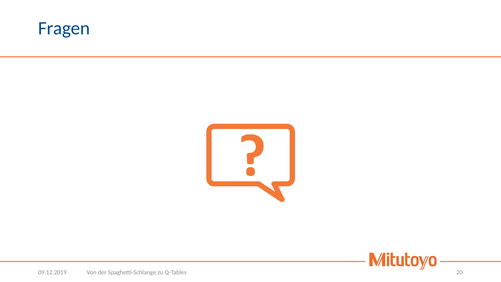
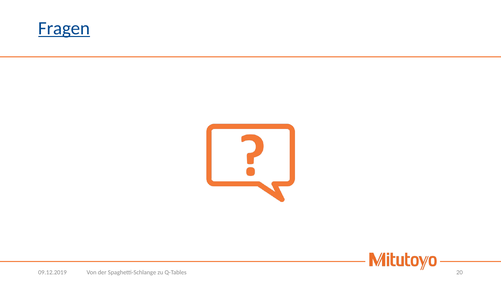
Fragen underline: none -> present (64, 28)
